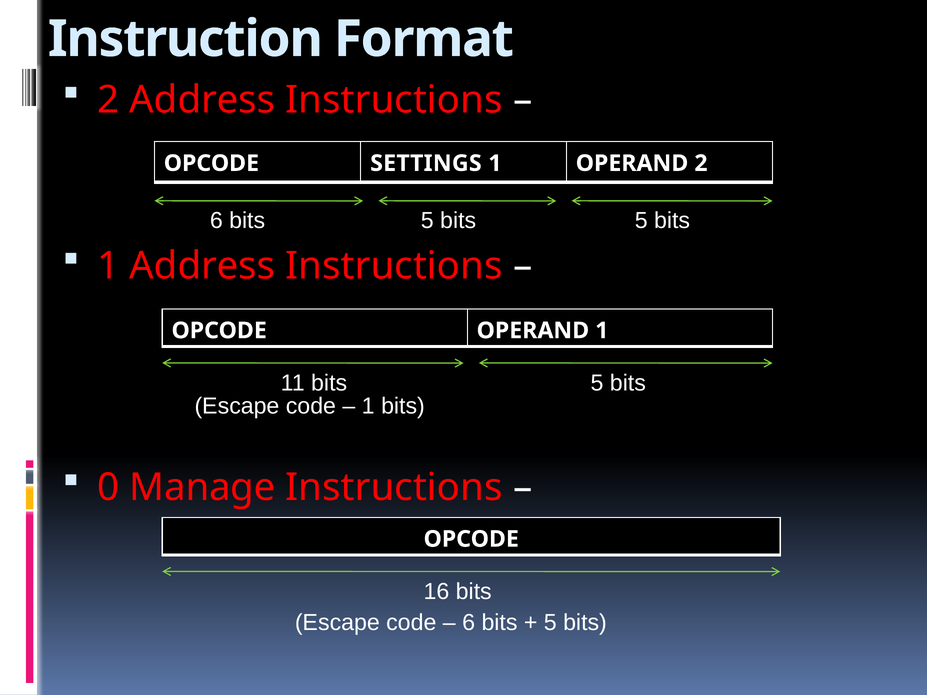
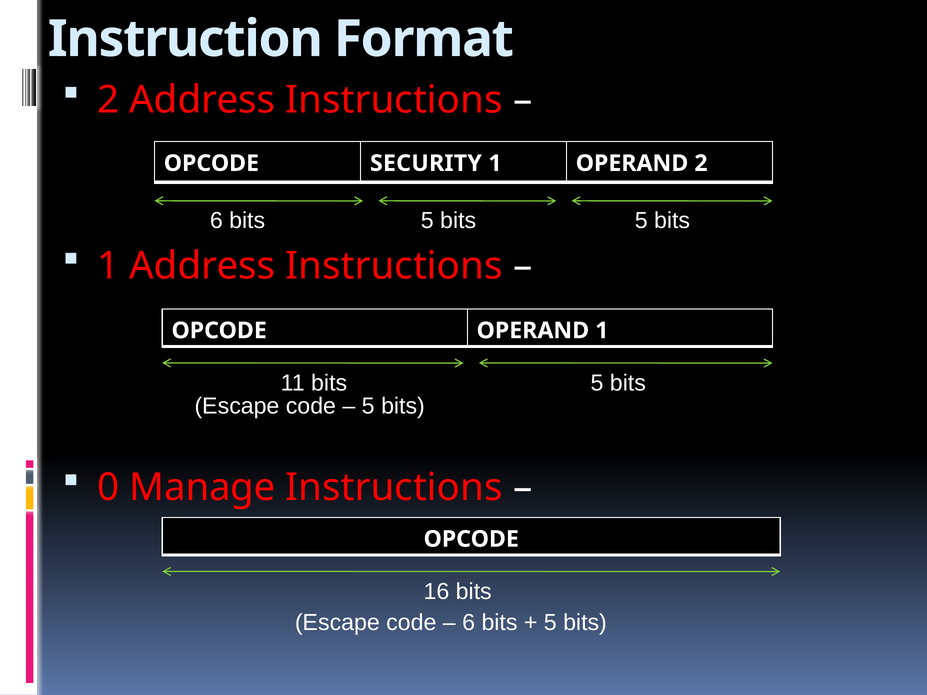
SETTINGS: SETTINGS -> SECURITY (426, 163)
1: 1 -> 5 (368, 406)
